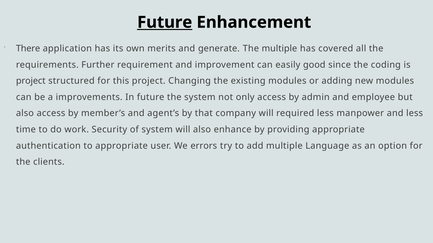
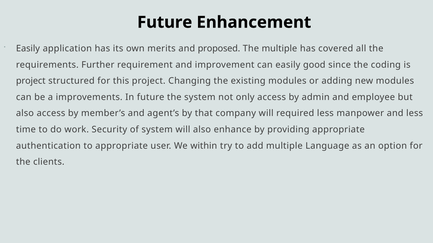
Future underline: present -> none (165, 22)
There: There -> Easily (28, 49)
generate: generate -> proposed (219, 49)
errors: errors -> within (204, 146)
